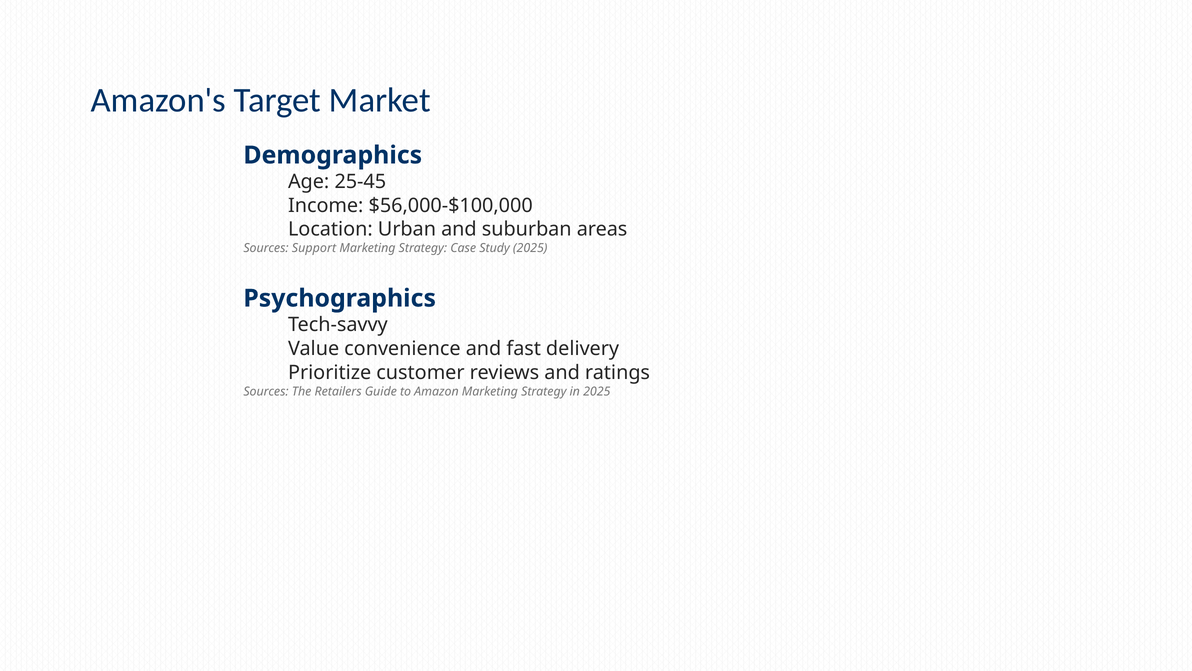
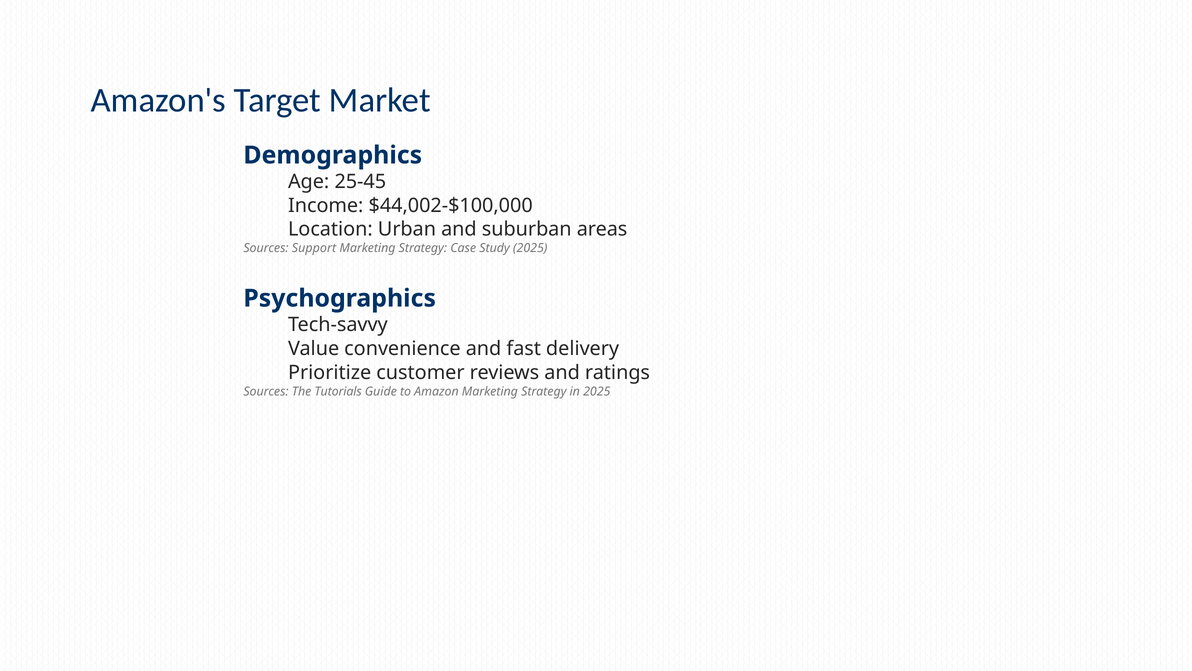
$56,000-$100,000: $56,000-$100,000 -> $44,002-$100,000 (451, 205)
Retailers: Retailers -> Tutorials (338, 391)
